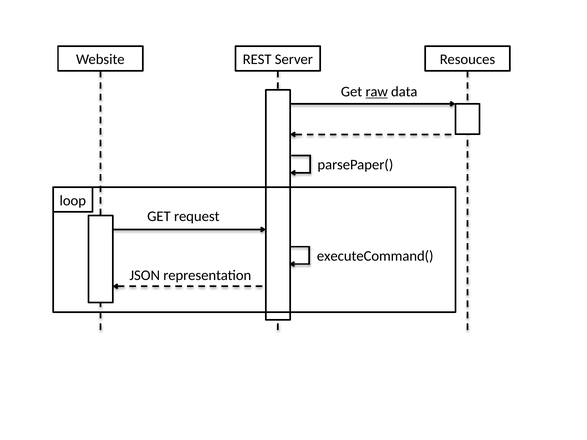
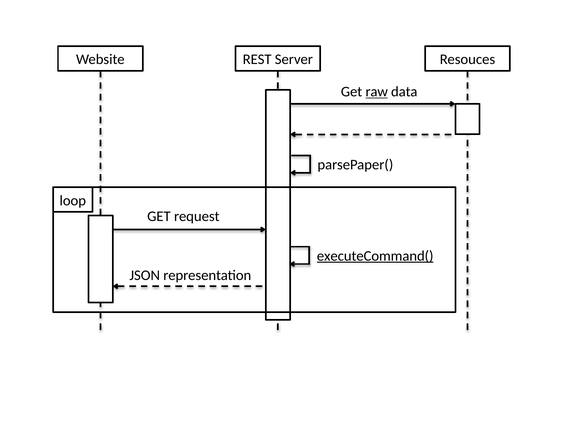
executeCommand( underline: none -> present (375, 256)
